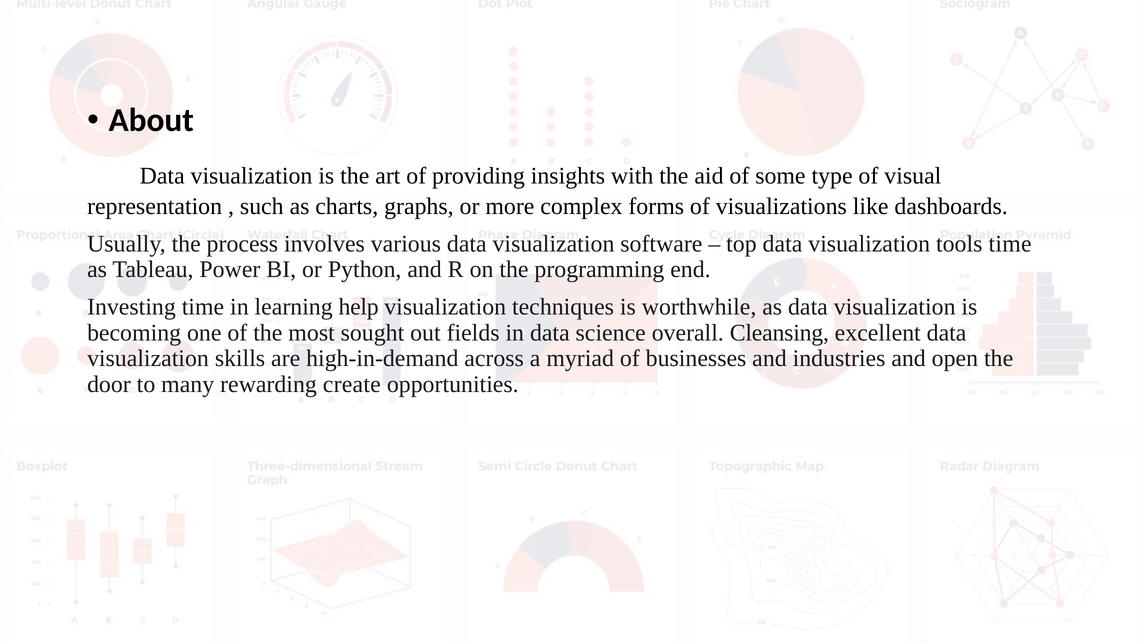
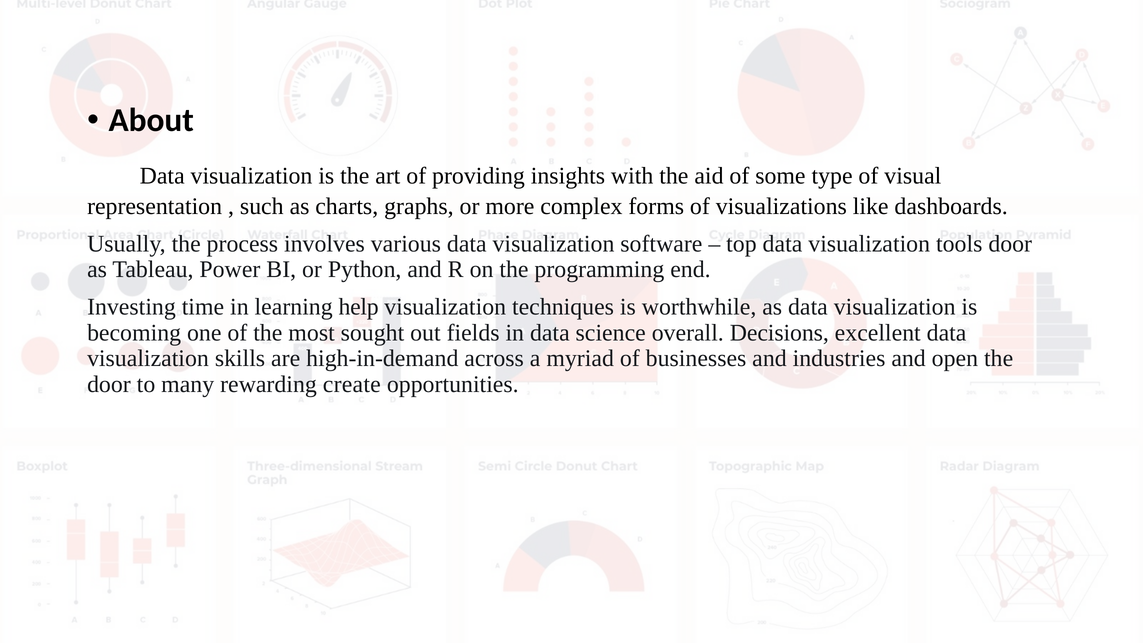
tools time: time -> door (1010, 244)
Cleansing: Cleansing -> Decisions (779, 333)
